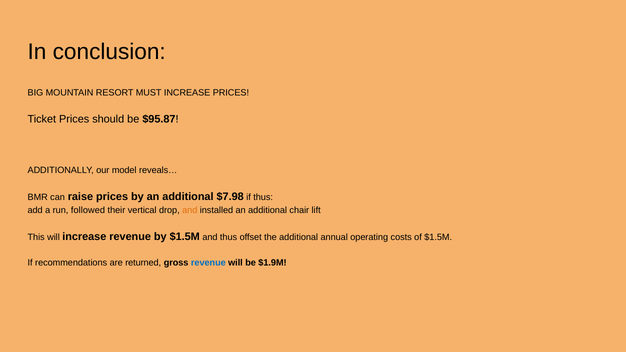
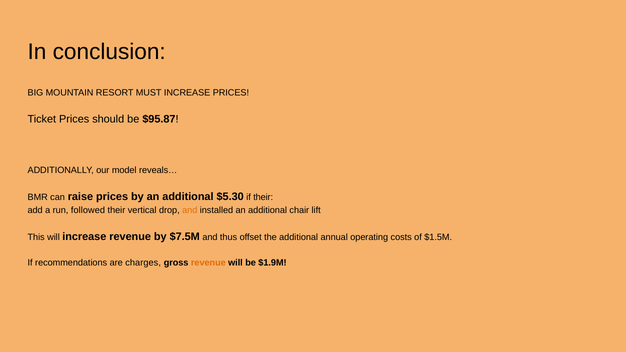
$7.98: $7.98 -> $5.30 (230, 197)
if thus: thus -> their (263, 198)
by $1.5M: $1.5M -> $7.5M (185, 237)
returned: returned -> charges (143, 263)
revenue colour: blue -> orange (208, 263)
